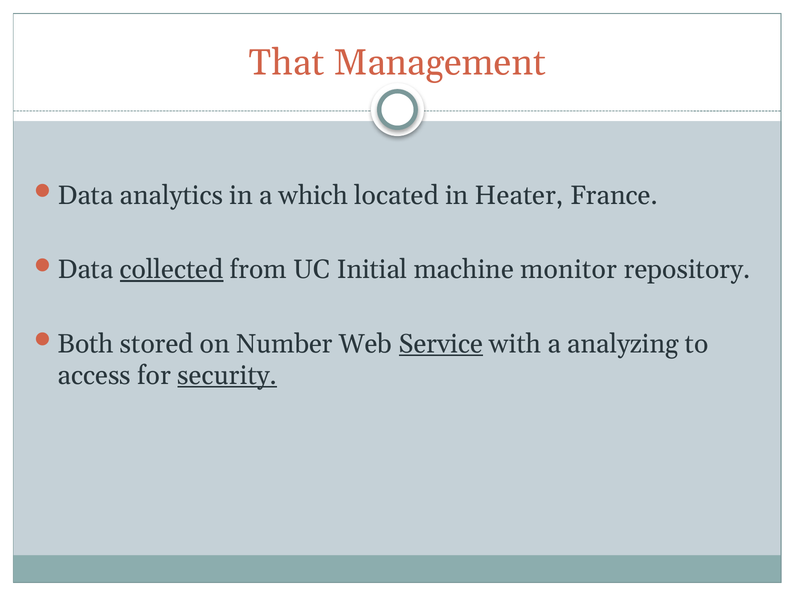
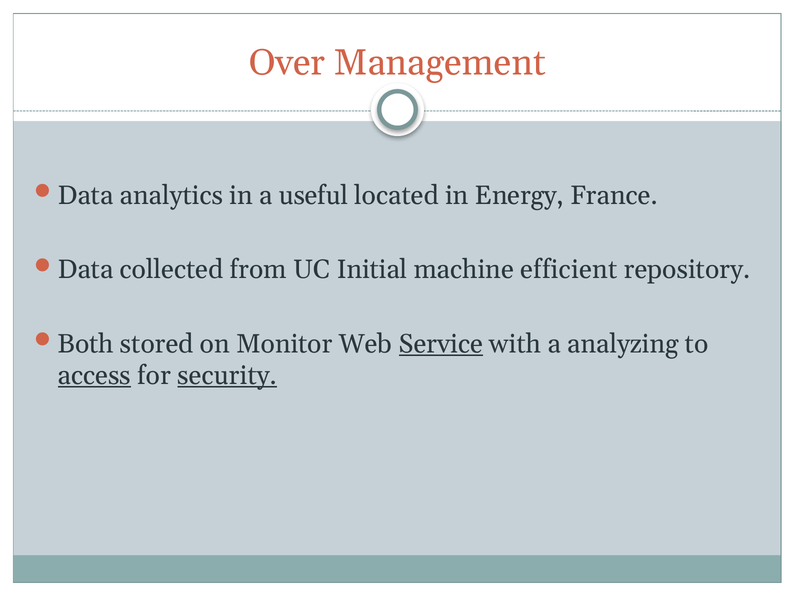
That: That -> Over (287, 63)
which: which -> useful (314, 196)
Heater: Heater -> Energy (519, 196)
collected underline: present -> none (172, 270)
monitor: monitor -> efficient (569, 270)
Number: Number -> Monitor (284, 344)
access underline: none -> present (94, 376)
